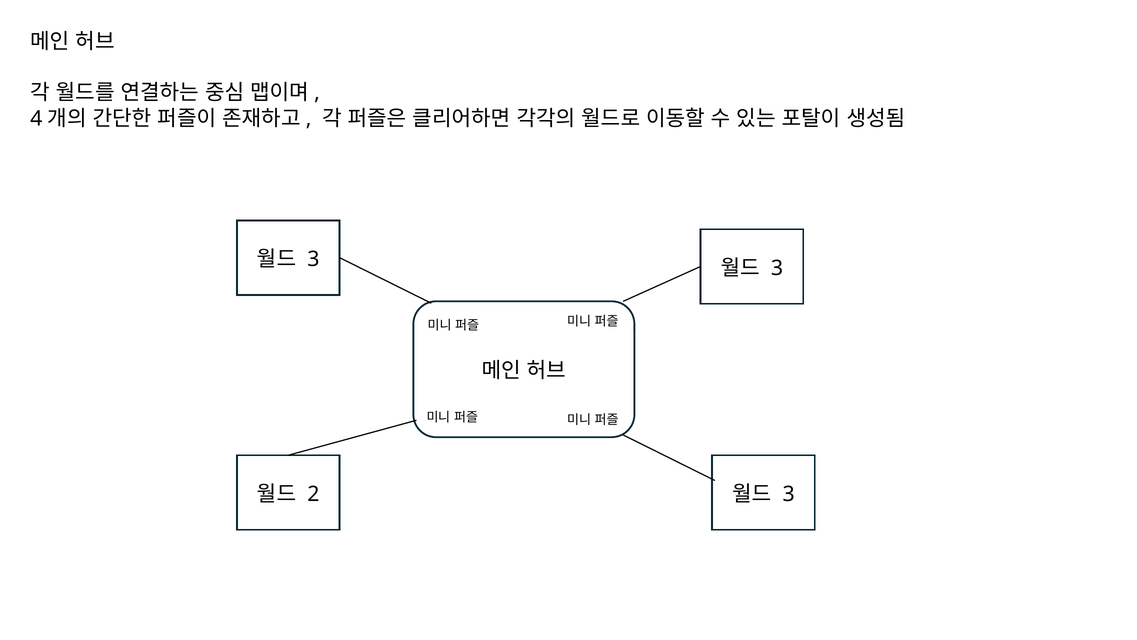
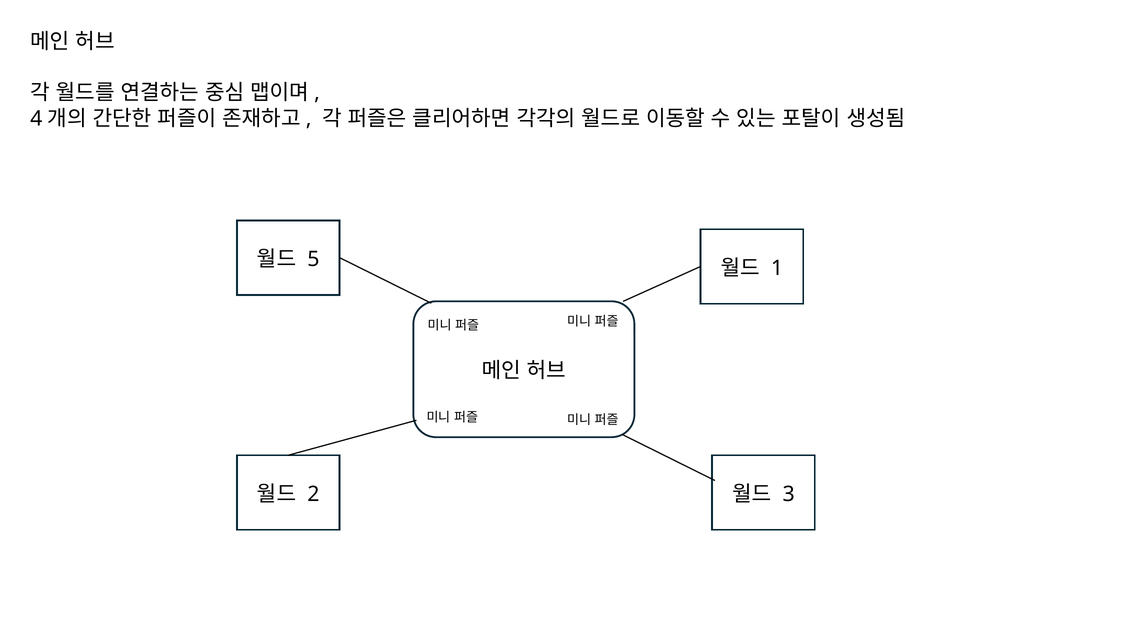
3: 3 -> 5 (313, 259)
3: 3 -> 1 (777, 268)
